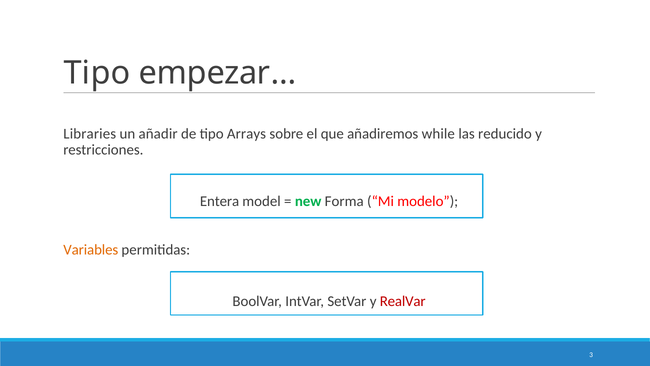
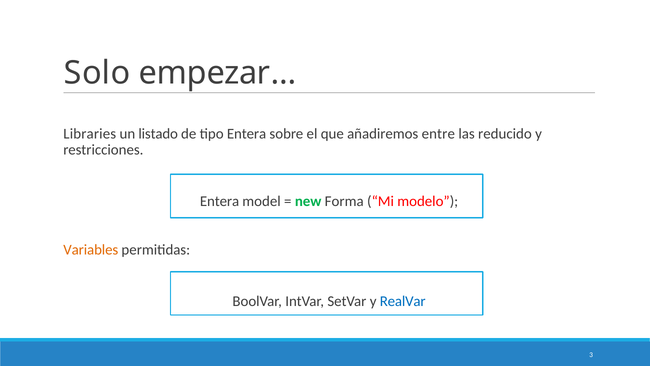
Tipo: Tipo -> Solo (97, 73)
añadir: añadir -> listado (158, 134)
tipo Arrays: Arrays -> Entera (247, 134)
while: while -> entre (438, 134)
RealVar colour: red -> blue (403, 301)
